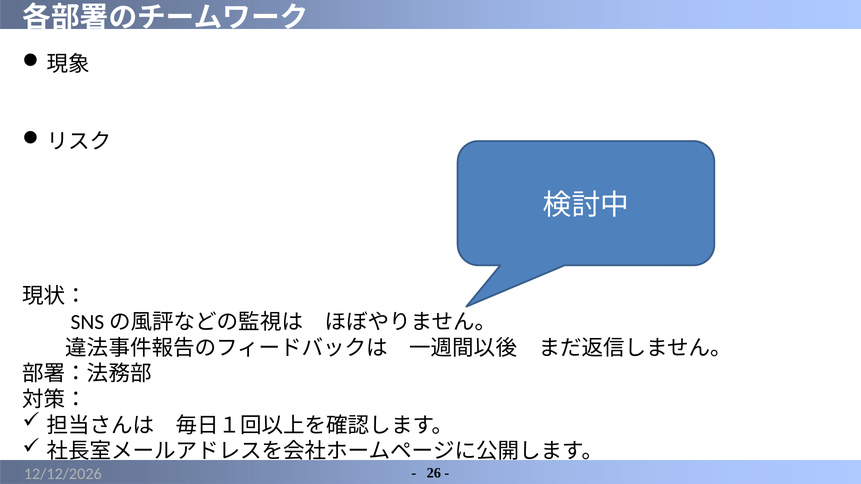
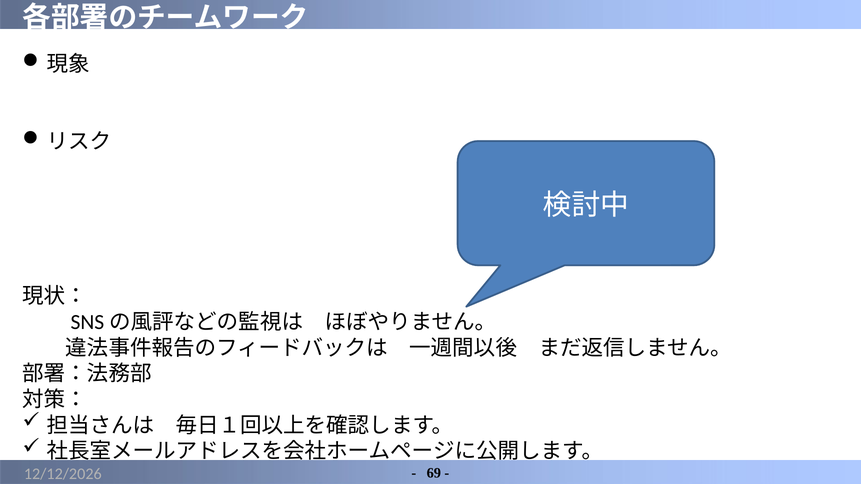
26: 26 -> 69 (434, 473)
